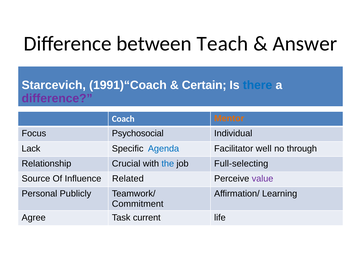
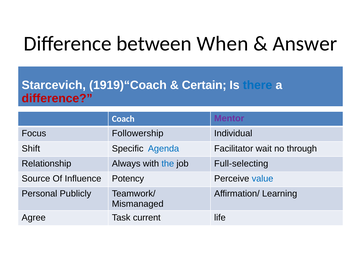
Teach: Teach -> When (222, 44)
1991)“Coach: 1991)“Coach -> 1919)“Coach (128, 85)
difference colour: purple -> red (57, 98)
Mentor colour: orange -> purple (229, 118)
Psychosocial: Psychosocial -> Followership (138, 133)
Lack: Lack -> Shift (31, 148)
well: well -> wait (264, 148)
Crucial: Crucial -> Always (126, 163)
Related: Related -> Potency (128, 178)
value colour: purple -> blue (263, 178)
Commitment: Commitment -> Mismanaged (138, 204)
